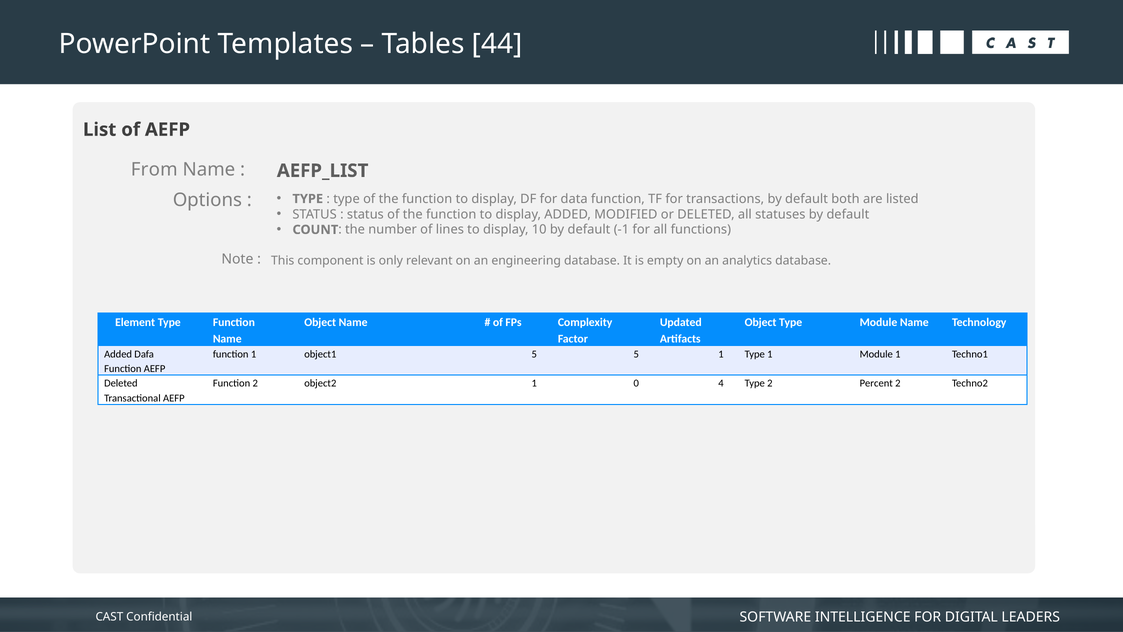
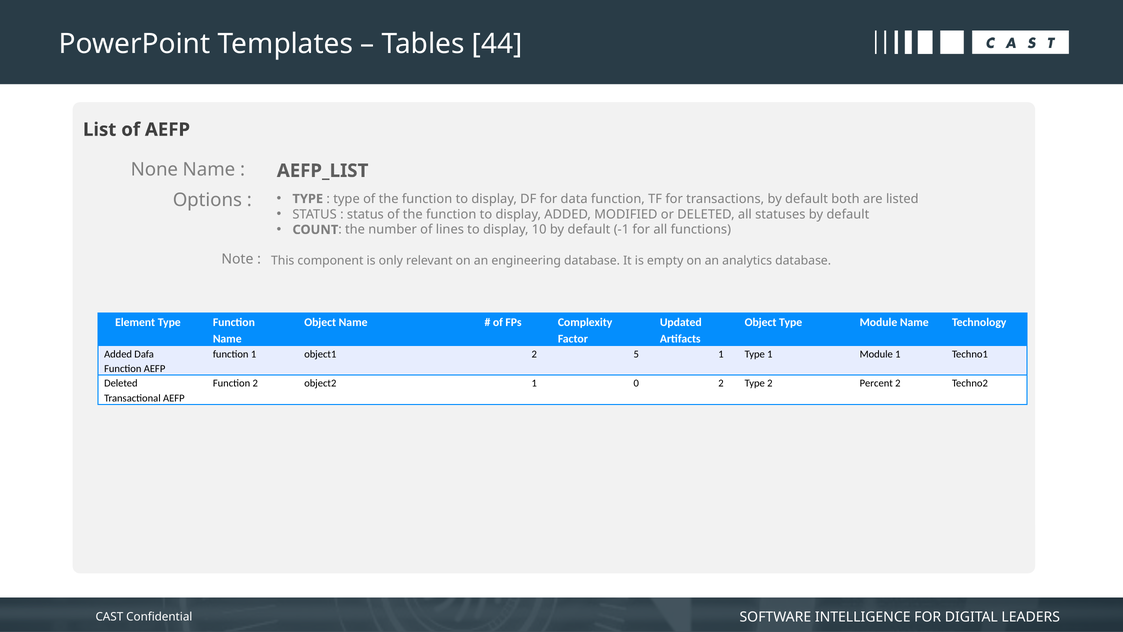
From: From -> None (154, 169)
object1 5: 5 -> 2 (534, 354)
0 4: 4 -> 2 (721, 383)
